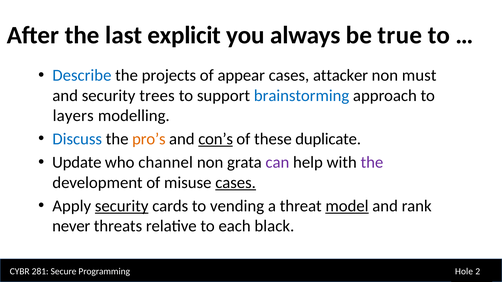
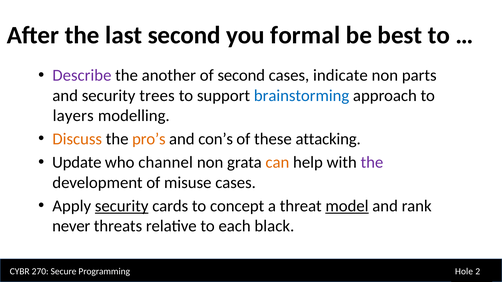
last explicit: explicit -> second (184, 35)
always: always -> formal (305, 35)
true: true -> best (400, 35)
Describe colour: blue -> purple (82, 76)
projects: projects -> another (169, 76)
of appear: appear -> second (241, 76)
attacker: attacker -> indicate (340, 76)
must: must -> parts (419, 76)
Discuss colour: blue -> orange (77, 139)
con’s underline: present -> none (216, 139)
duplicate: duplicate -> attacking (328, 139)
can colour: purple -> orange (277, 163)
cases underline: present -> none (236, 183)
vending: vending -> concept (237, 206)
281: 281 -> 270 (40, 272)
